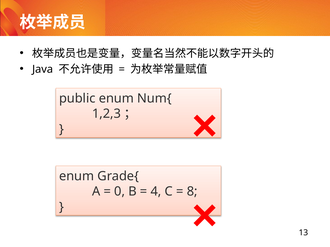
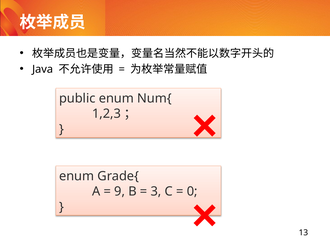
0: 0 -> 9 (120, 192)
4: 4 -> 3 (156, 192)
8: 8 -> 0 (192, 192)
